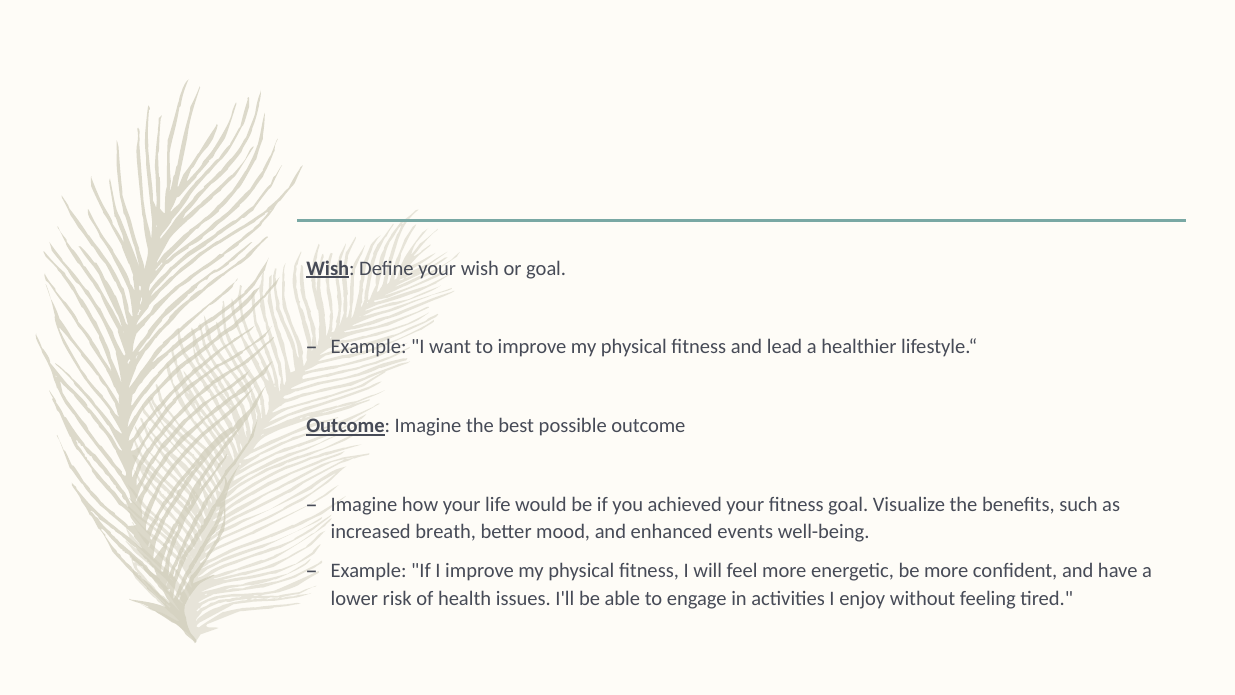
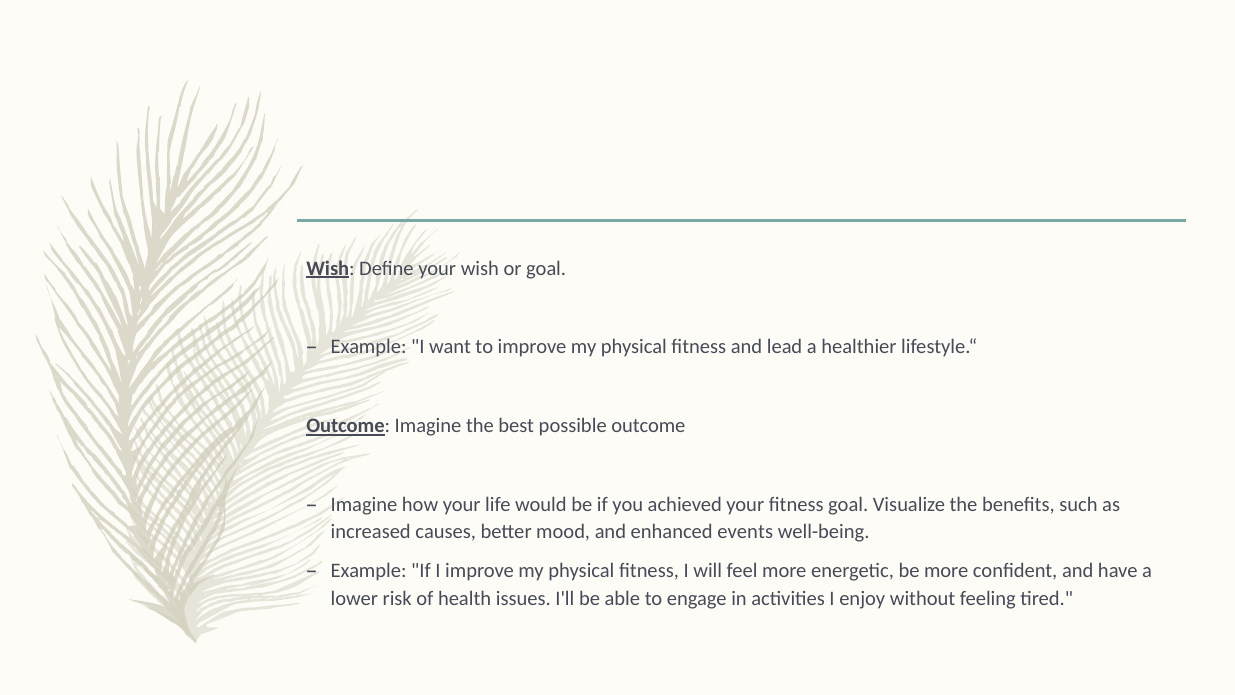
breath: breath -> causes (446, 532)
